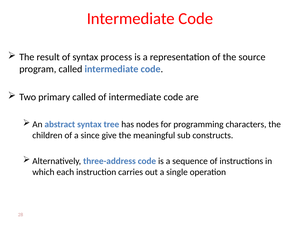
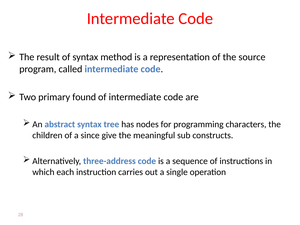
process: process -> method (116, 57)
primary called: called -> found (84, 97)
